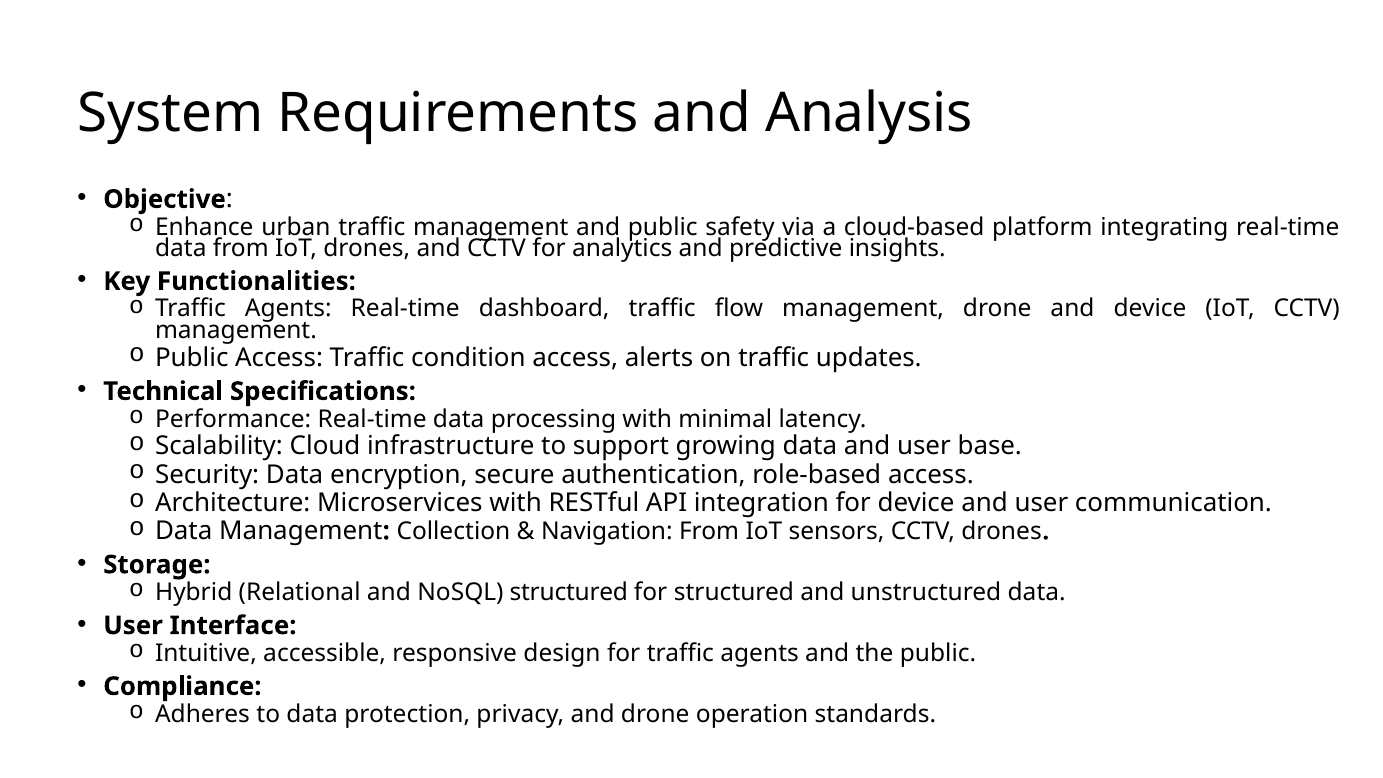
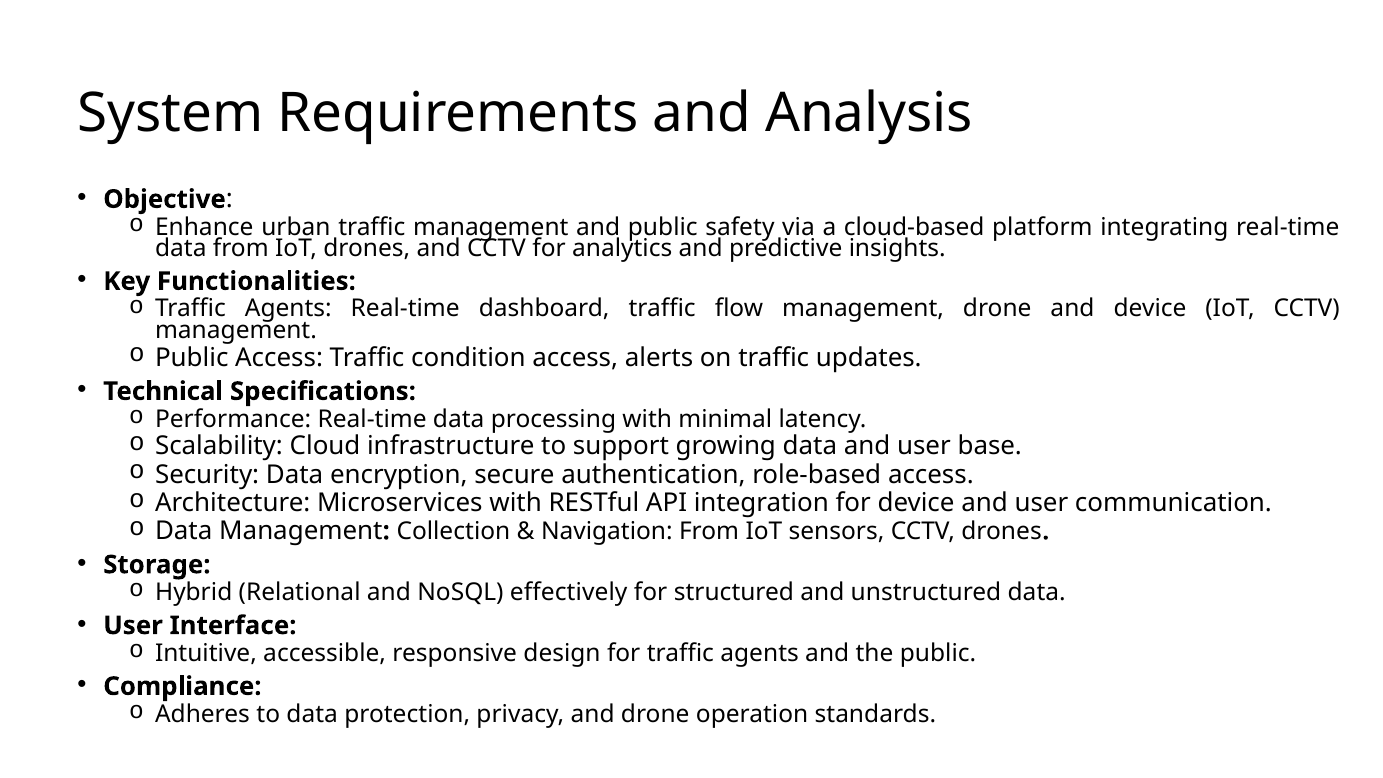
NoSQL structured: structured -> effectively (569, 592)
